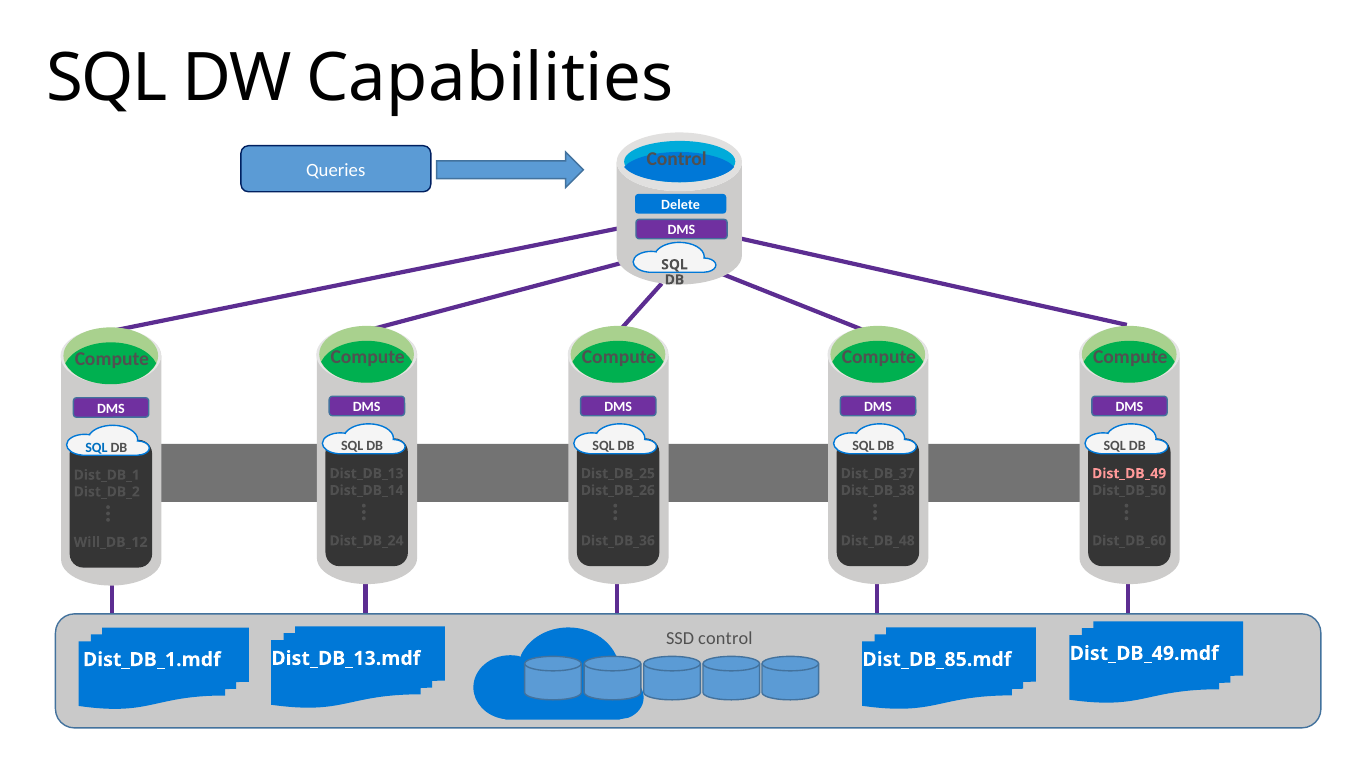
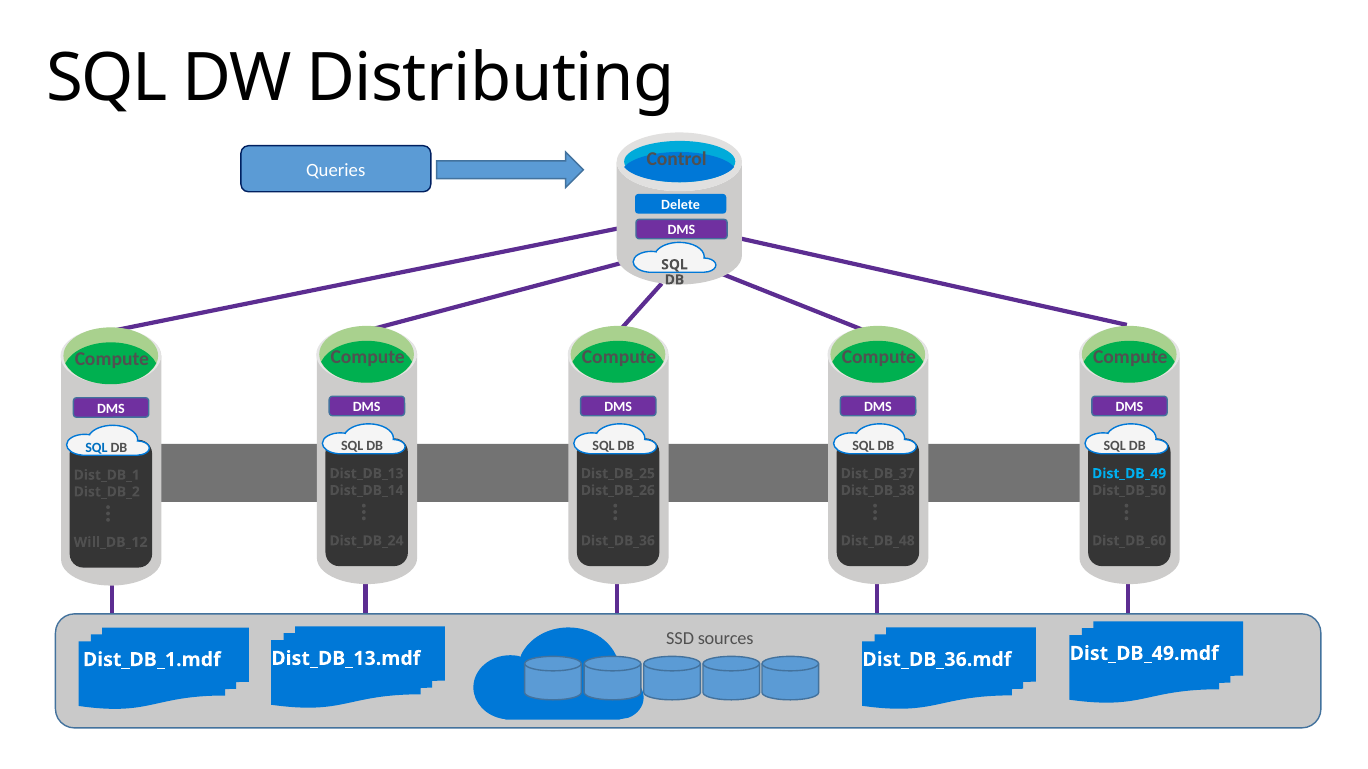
Capabilities: Capabilities -> Distributing (490, 78)
Dist_DB_49 colour: pink -> light blue (1129, 474)
SSD control: control -> sources (726, 639)
Dist_DB_85.mdf: Dist_DB_85.mdf -> Dist_DB_36.mdf (937, 660)
